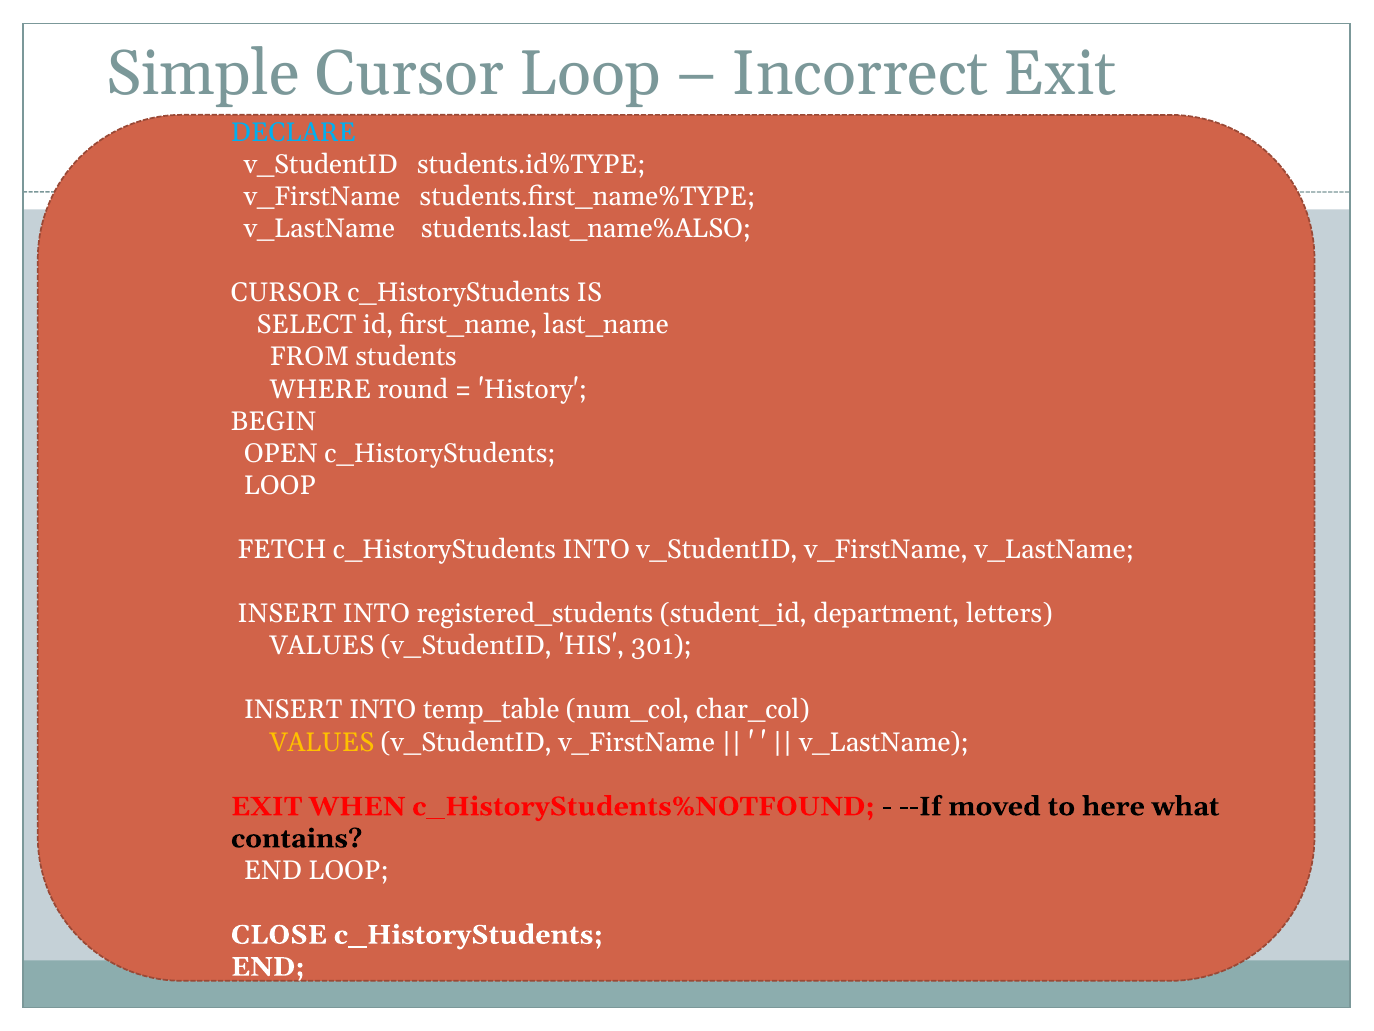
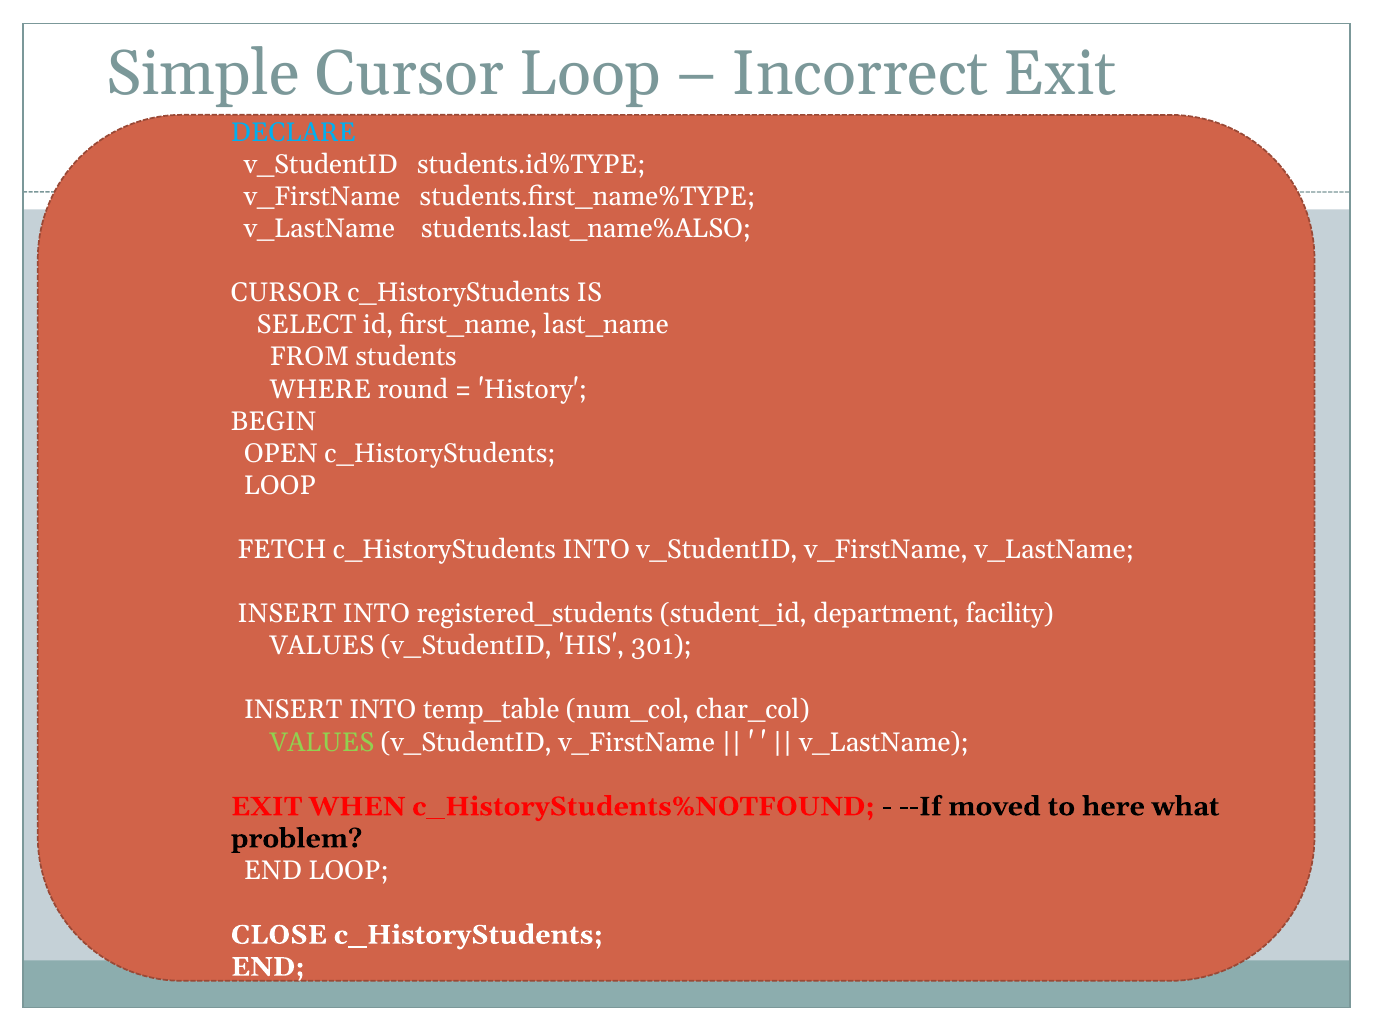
letters: letters -> facility (1010, 614)
VALUES colour: yellow -> light green (322, 742)
contains: contains -> problem (297, 838)
